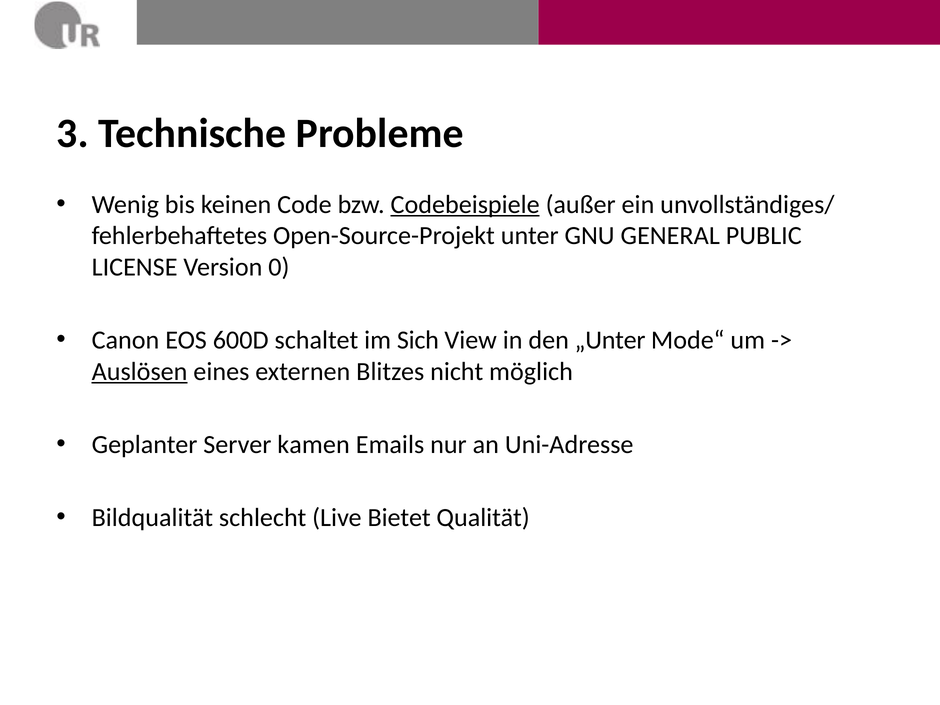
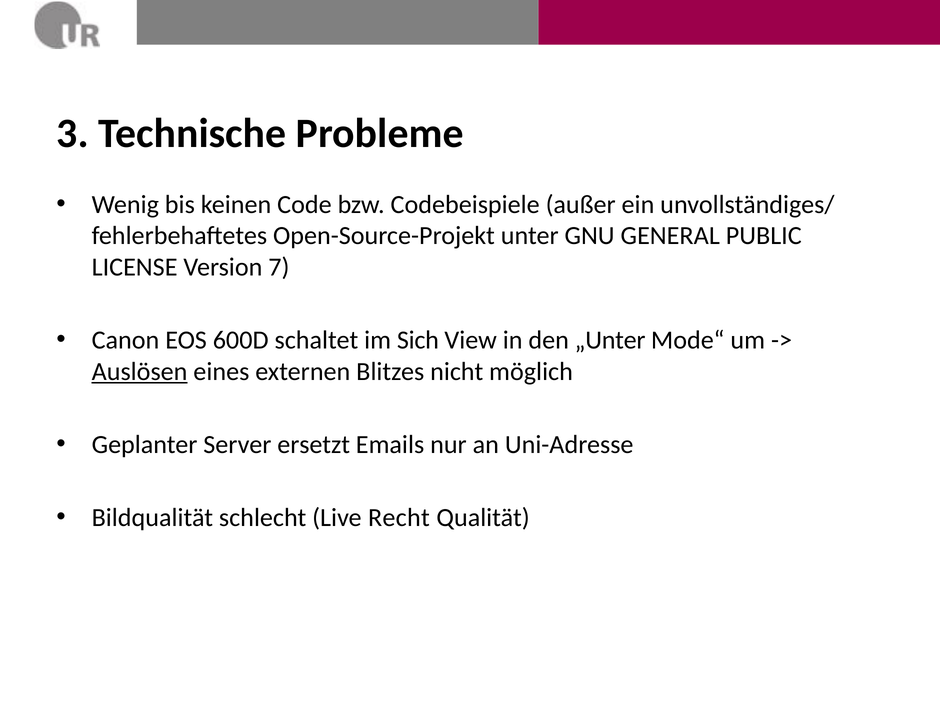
Codebeispiele underline: present -> none (465, 204)
0: 0 -> 7 (279, 267)
kamen: kamen -> ersetzt (314, 445)
Bietet: Bietet -> Recht (399, 518)
